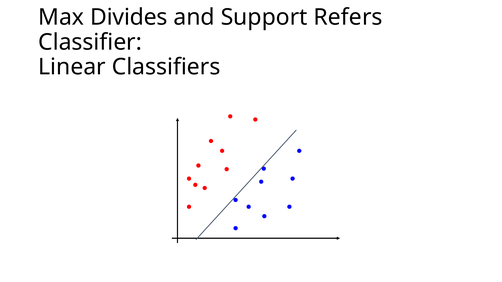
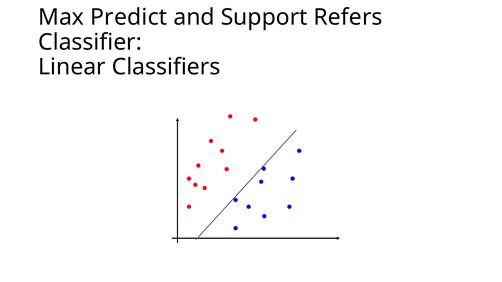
Divides: Divides -> Predict (129, 17)
